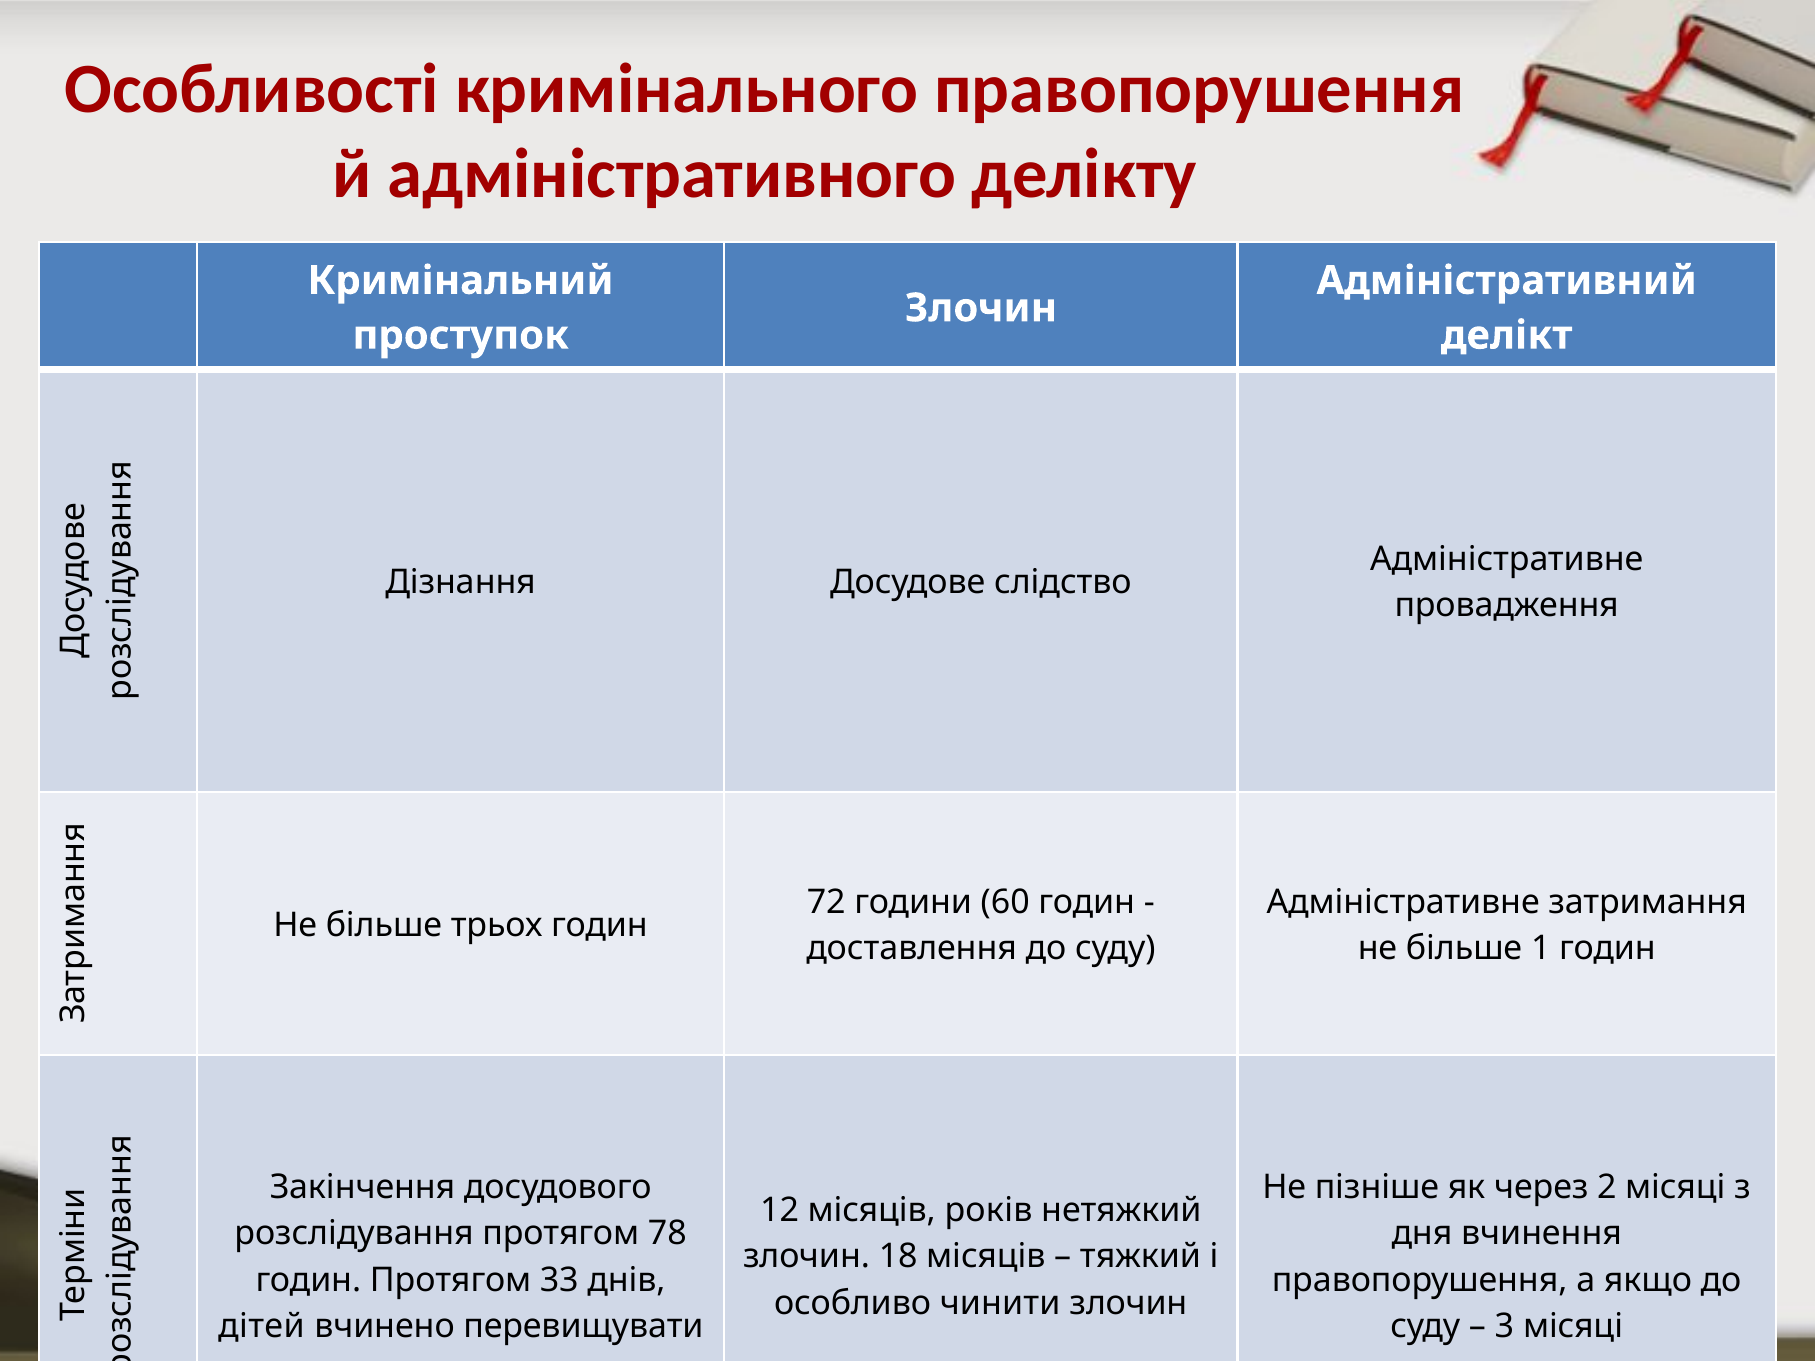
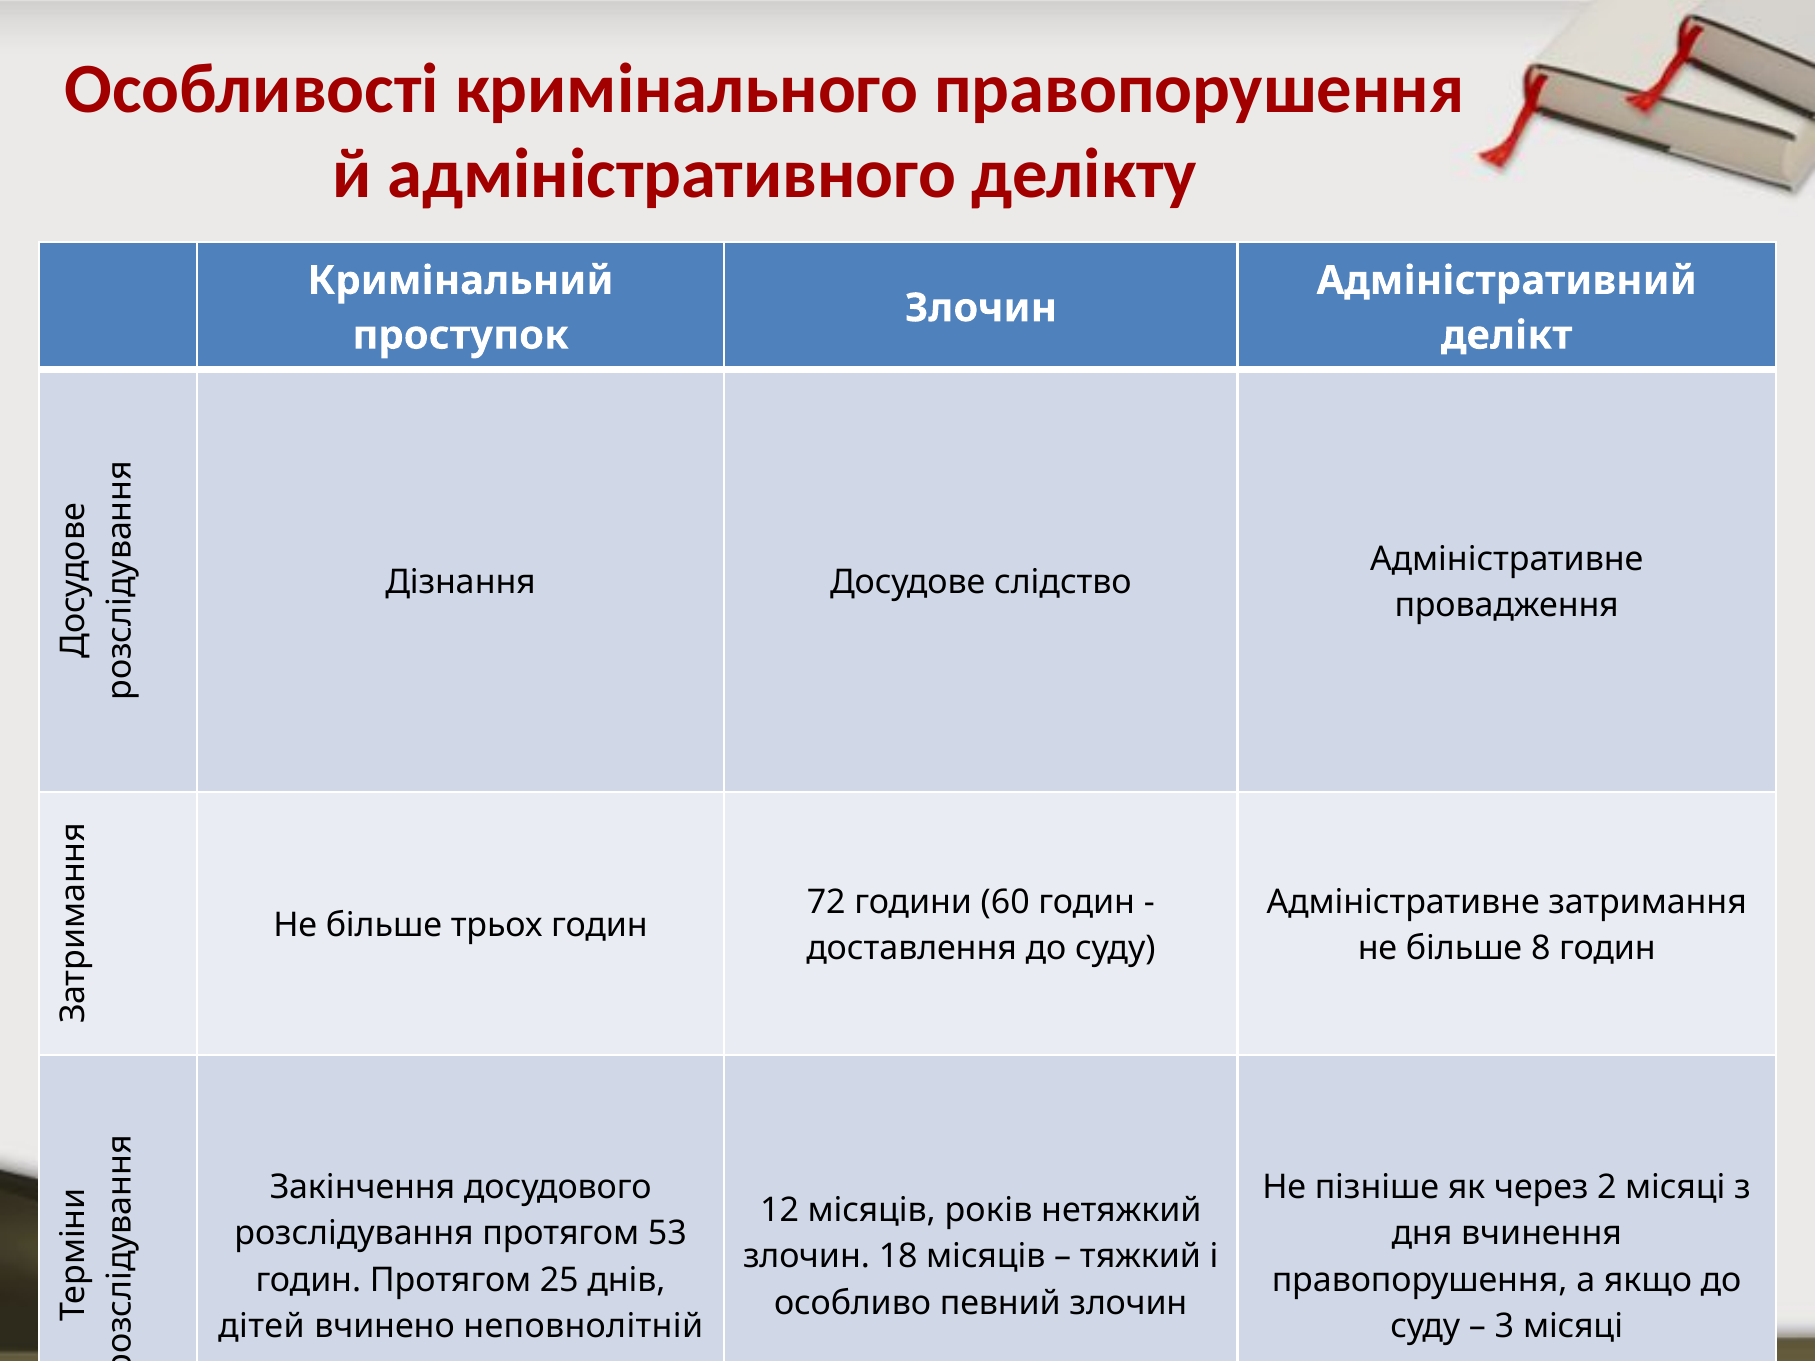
1: 1 -> 8 (1541, 949)
78: 78 -> 53 (667, 1234)
33: 33 -> 25 (559, 1280)
чинити: чинити -> певний (1000, 1303)
перевищувати: перевищувати -> неповнолітній (583, 1326)
